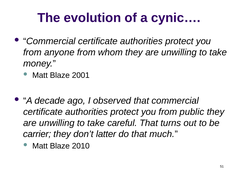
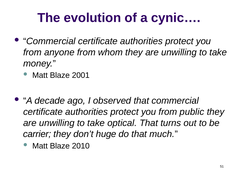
careful: careful -> optical (122, 123)
latter: latter -> huge (106, 134)
